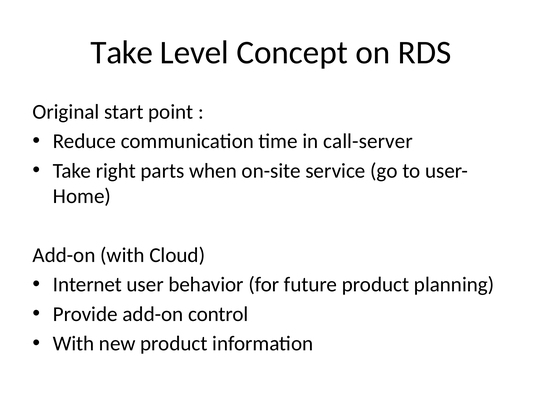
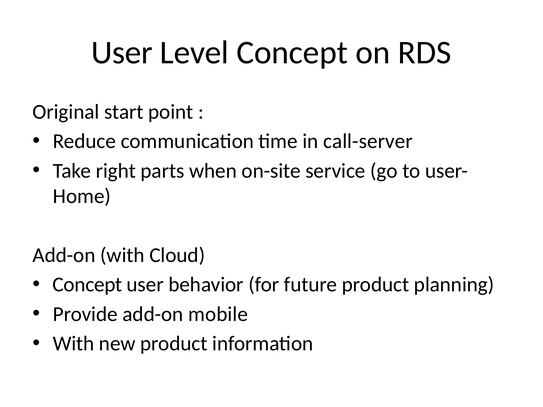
Take: Take -> User (122, 53)
Internet: Internet -> Concept (87, 285)
control: control -> mobile (218, 314)
